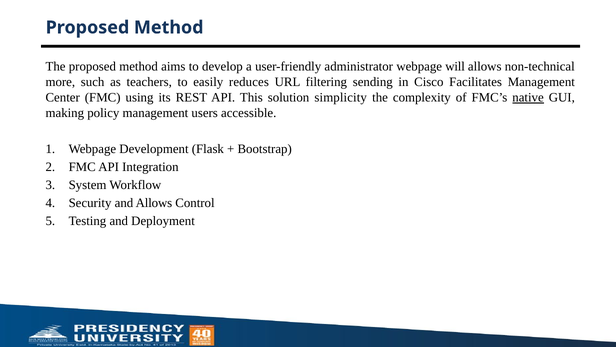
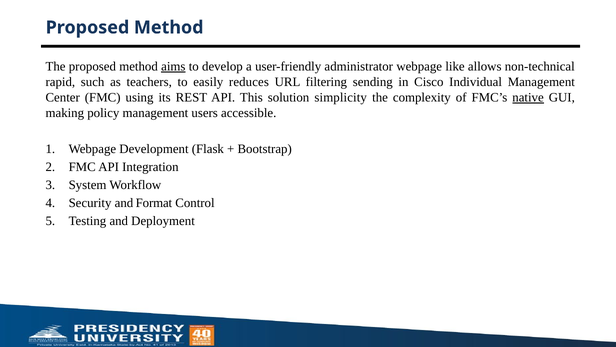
aims underline: none -> present (173, 66)
will: will -> like (455, 66)
more: more -> rapid (60, 82)
Facilitates: Facilitates -> Individual (476, 82)
and Allows: Allows -> Format (154, 203)
